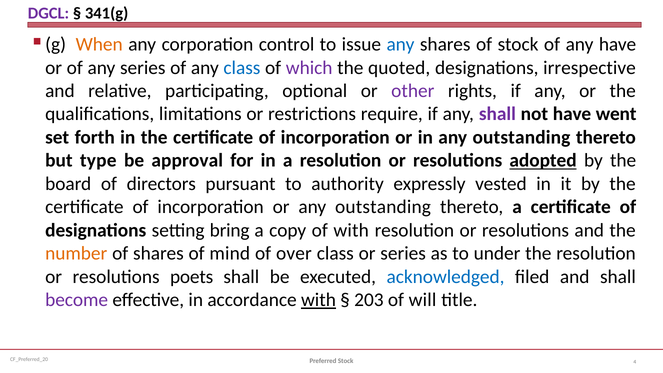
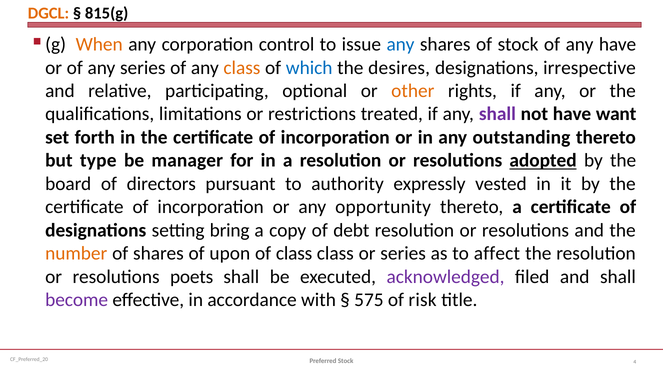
DGCL colour: purple -> orange (48, 13)
341(g: 341(g -> 815(g (107, 13)
class colour: blue -> orange (242, 68)
which colour: purple -> blue (309, 68)
quoted: quoted -> desires (399, 68)
other colour: purple -> orange (413, 91)
require: require -> treated (392, 114)
went: went -> want (616, 114)
approval: approval -> manager (187, 161)
or any outstanding: outstanding -> opportunity (383, 207)
of with: with -> debt (351, 230)
mind: mind -> upon (230, 253)
of over: over -> class (294, 253)
under: under -> affect (497, 253)
acknowledged colour: blue -> purple (446, 277)
with underline: present -> none (318, 300)
203: 203 -> 575 (369, 300)
will: will -> risk (423, 300)
